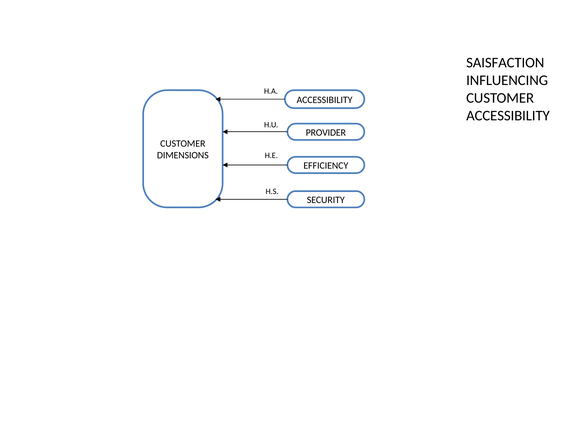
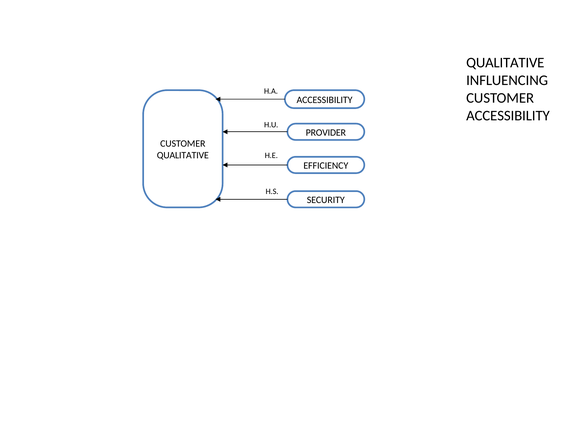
SAISFACTION: SAISFACTION -> QUALITATIVE (505, 63)
DIMENSIONS: DIMENSIONS -> QUALITATIVE (183, 155)
